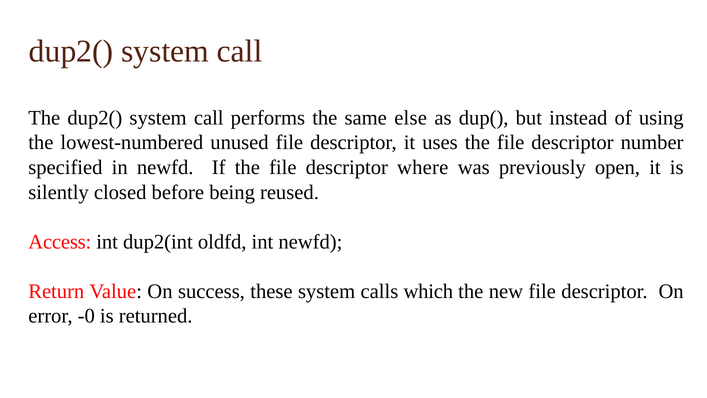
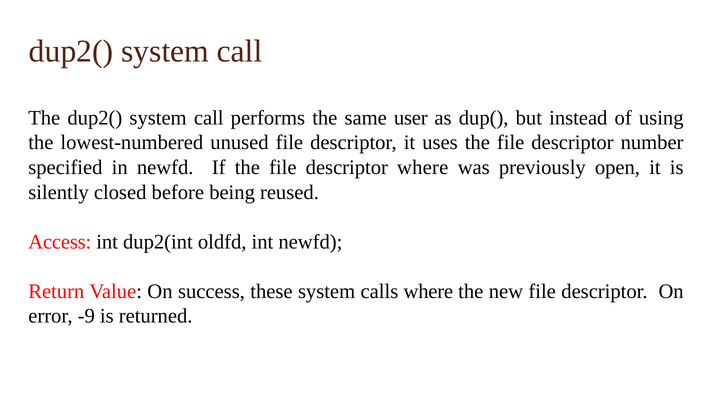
else: else -> user (411, 118)
calls which: which -> where (428, 291)
-0: -0 -> -9 (86, 316)
